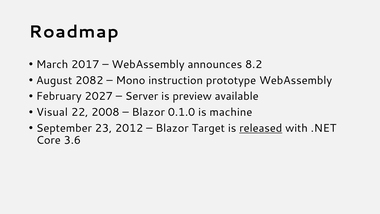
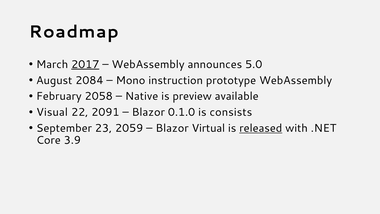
2017 underline: none -> present (85, 64)
8.2: 8.2 -> 5.0 (254, 64)
2082: 2082 -> 2084 (89, 80)
2027: 2027 -> 2058 (99, 96)
Server: Server -> Native (142, 96)
2008: 2008 -> 2091 (105, 112)
machine: machine -> consists (231, 112)
2012: 2012 -> 2059 (129, 128)
Target: Target -> Virtual (208, 128)
3.6: 3.6 -> 3.9 (72, 140)
